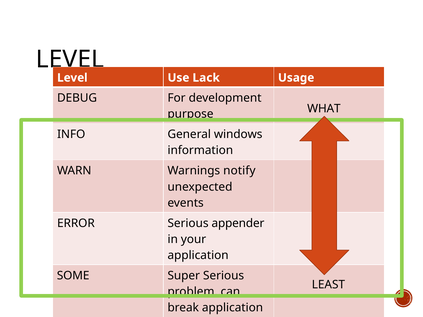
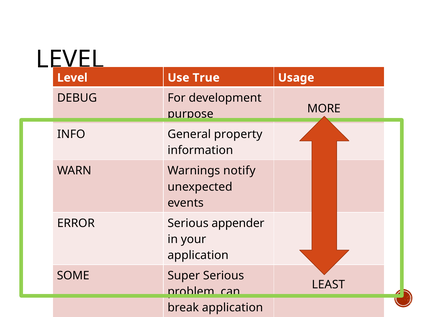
Lack: Lack -> True (206, 78)
WHAT: WHAT -> MORE (324, 109)
windows: windows -> property (238, 134)
